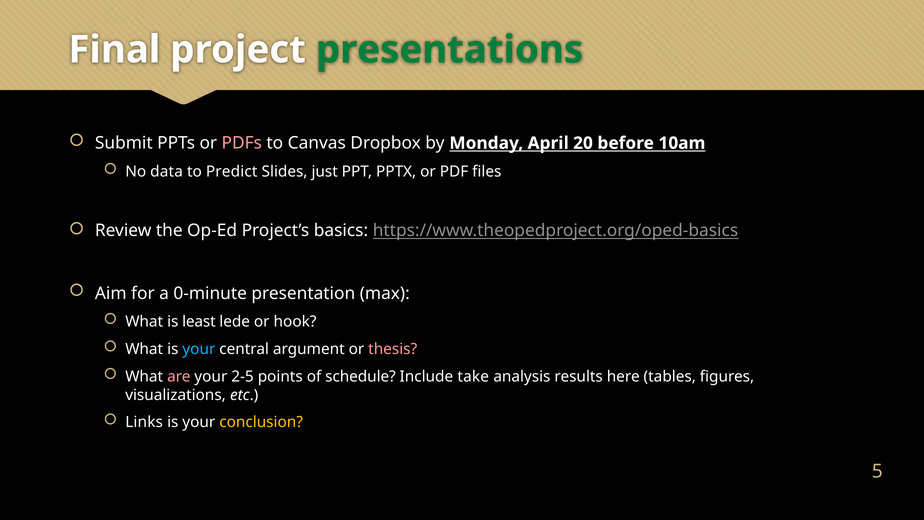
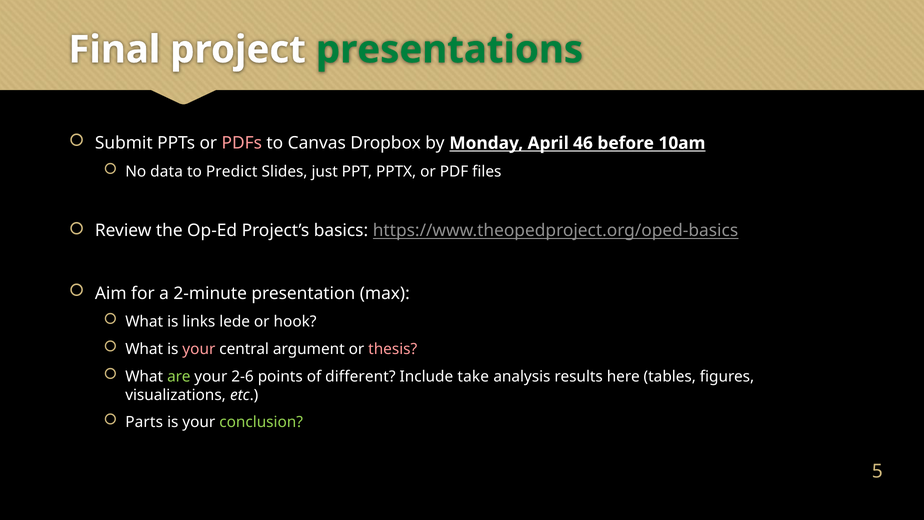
20: 20 -> 46 (583, 143)
0-minute: 0-minute -> 2-minute (210, 293)
least: least -> links (199, 322)
your colour: light blue -> pink (199, 349)
are colour: pink -> light green (179, 376)
2-5: 2-5 -> 2-6 (243, 376)
schedule: schedule -> different (360, 376)
Links: Links -> Parts (144, 422)
conclusion colour: yellow -> light green (261, 422)
